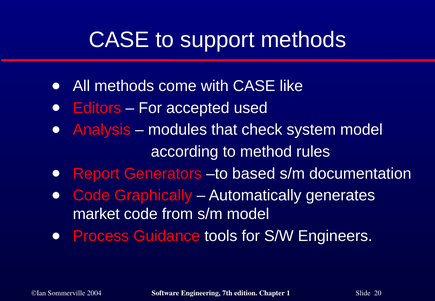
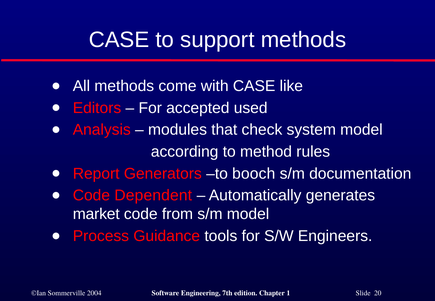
based: based -> booch (254, 174)
Graphically: Graphically -> Dependent (153, 196)
